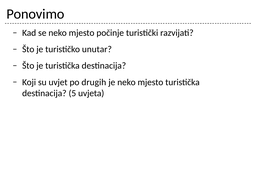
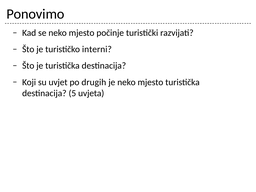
unutar: unutar -> interni (97, 49)
